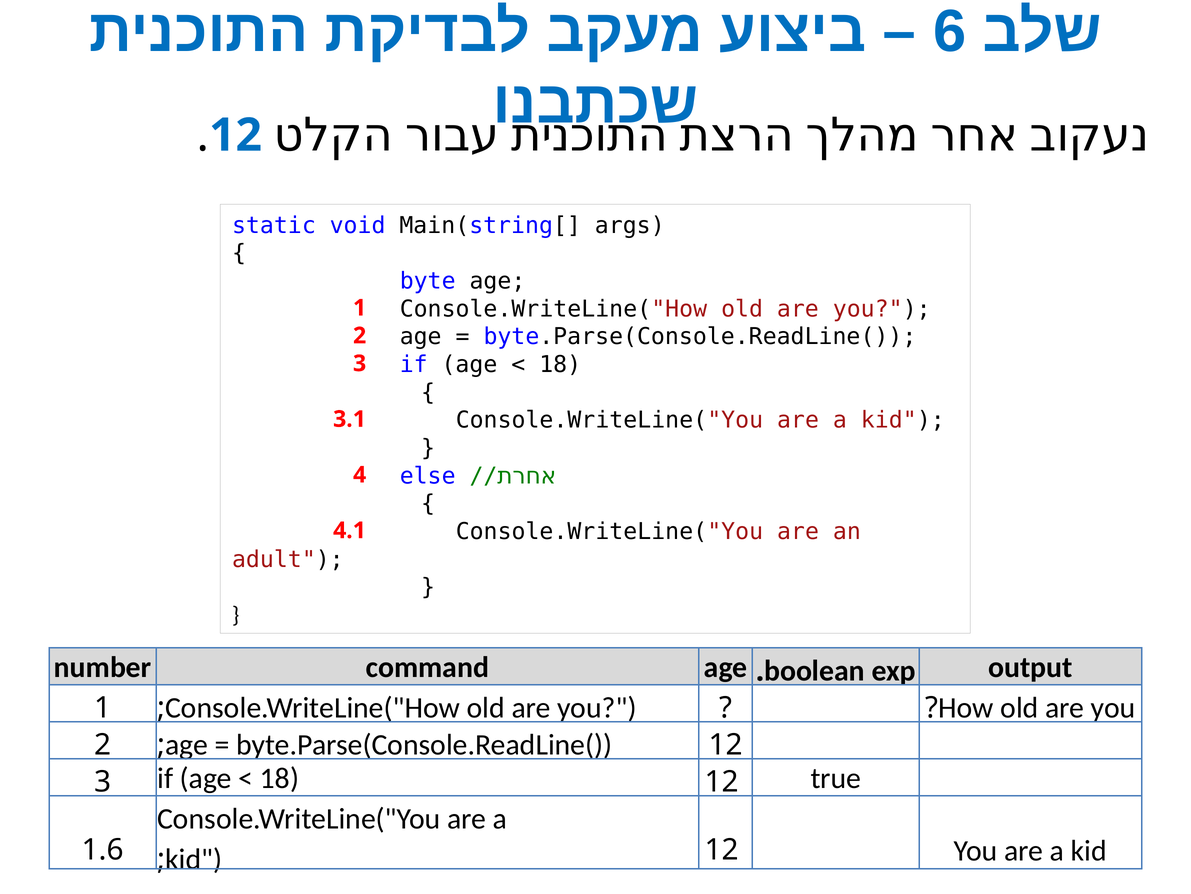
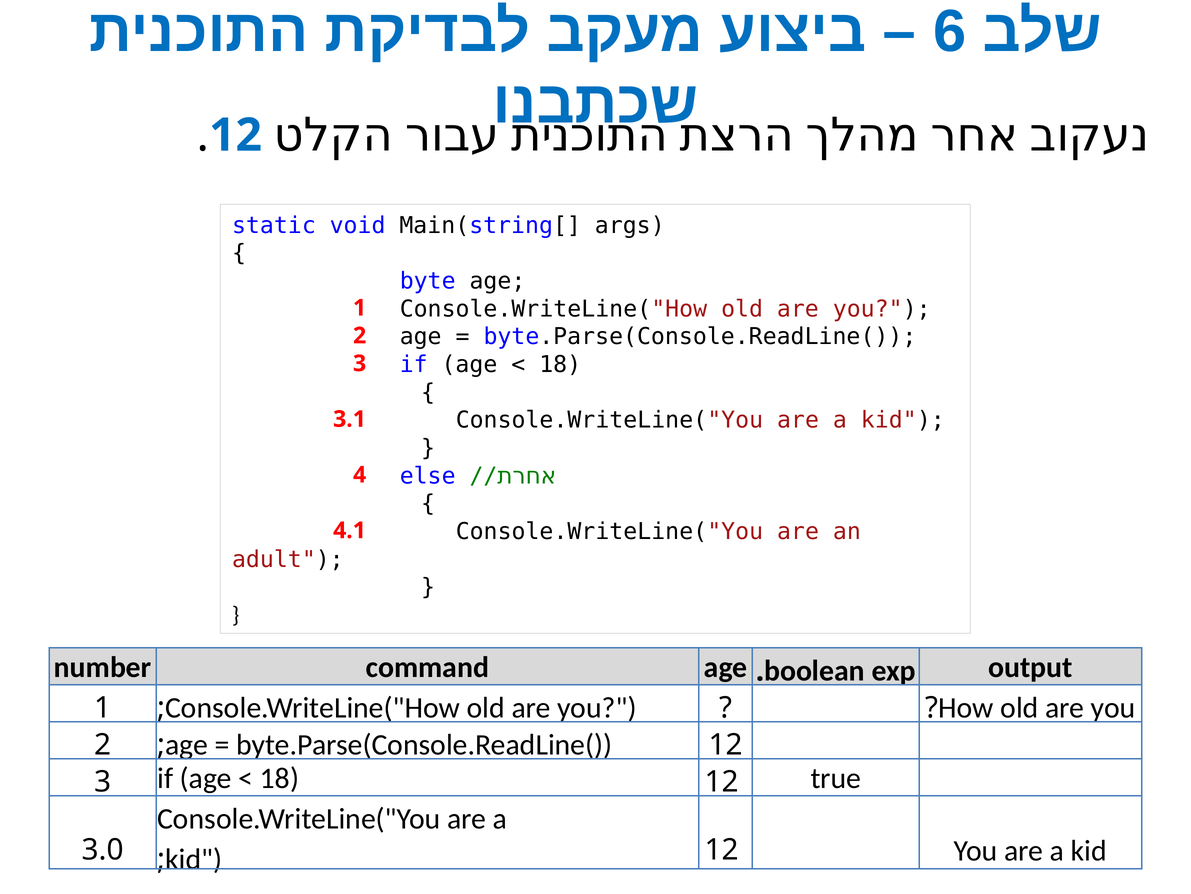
1.6: 1.6 -> 3.0 (103, 849)
